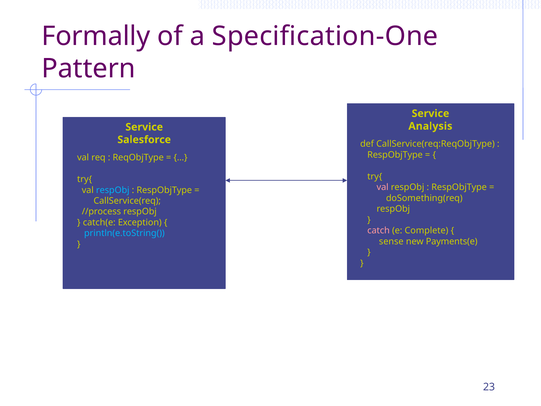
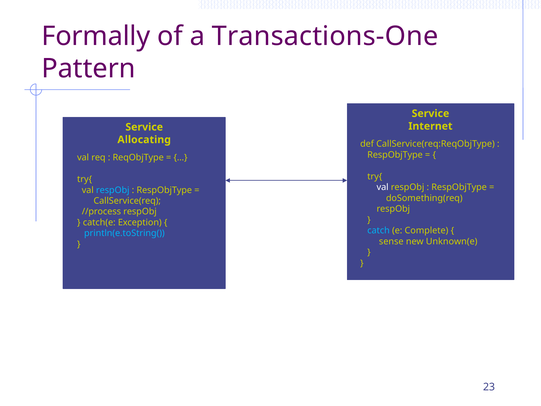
Specification-One: Specification-One -> Transactions-One (325, 36)
Analysis: Analysis -> Internet (430, 126)
Salesforce: Salesforce -> Allocating (144, 140)
val colour: pink -> white (383, 187)
catch colour: pink -> light blue (379, 230)
Payments(e: Payments(e -> Unknown(e (452, 241)
